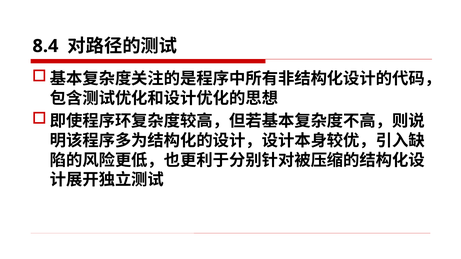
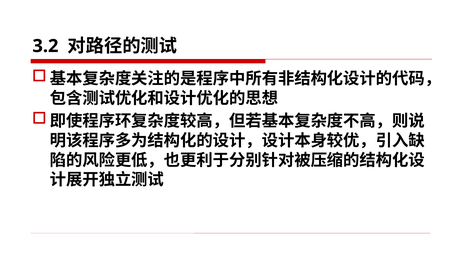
8.4: 8.4 -> 3.2 (45, 46)
